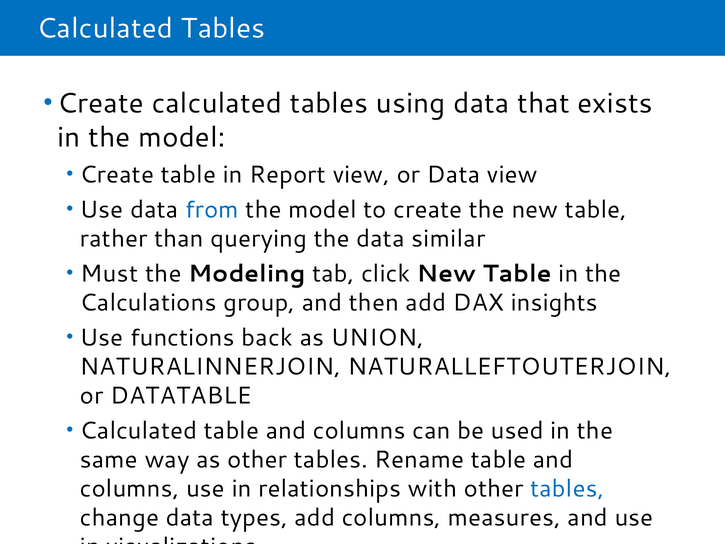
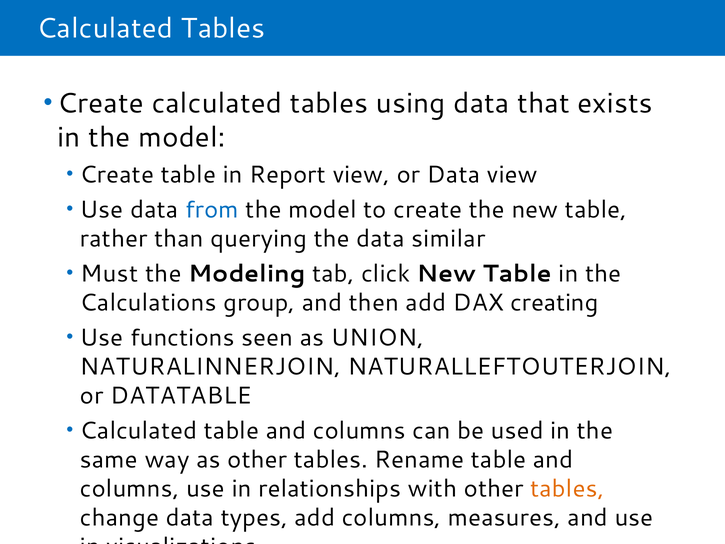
insights: insights -> creating (554, 303)
back: back -> seen (267, 338)
tables colour: blue -> orange (567, 489)
